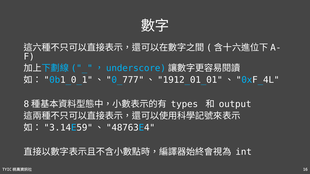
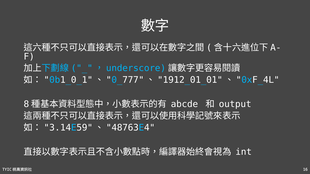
types: types -> abcde (184, 104)
